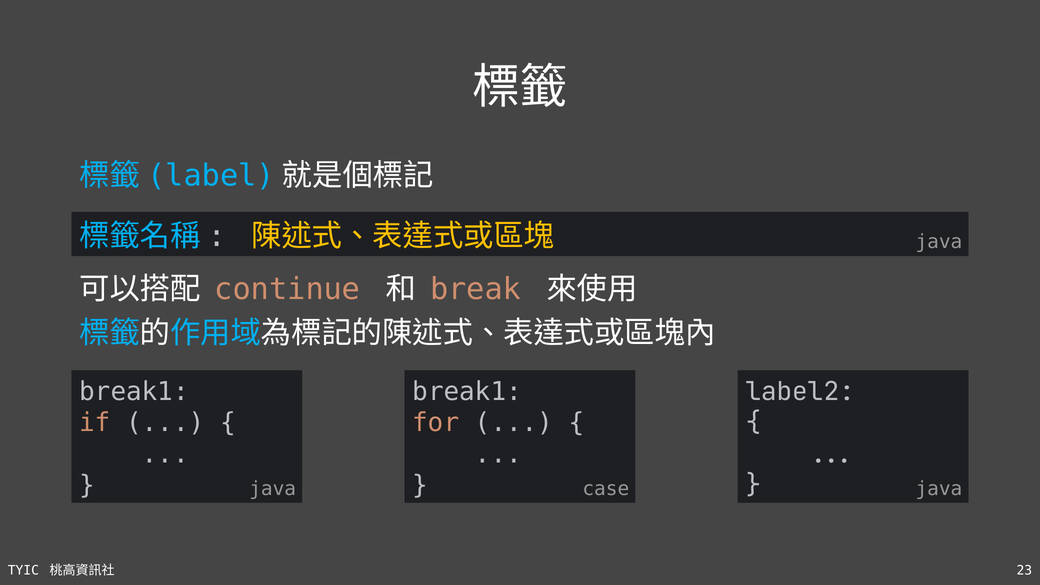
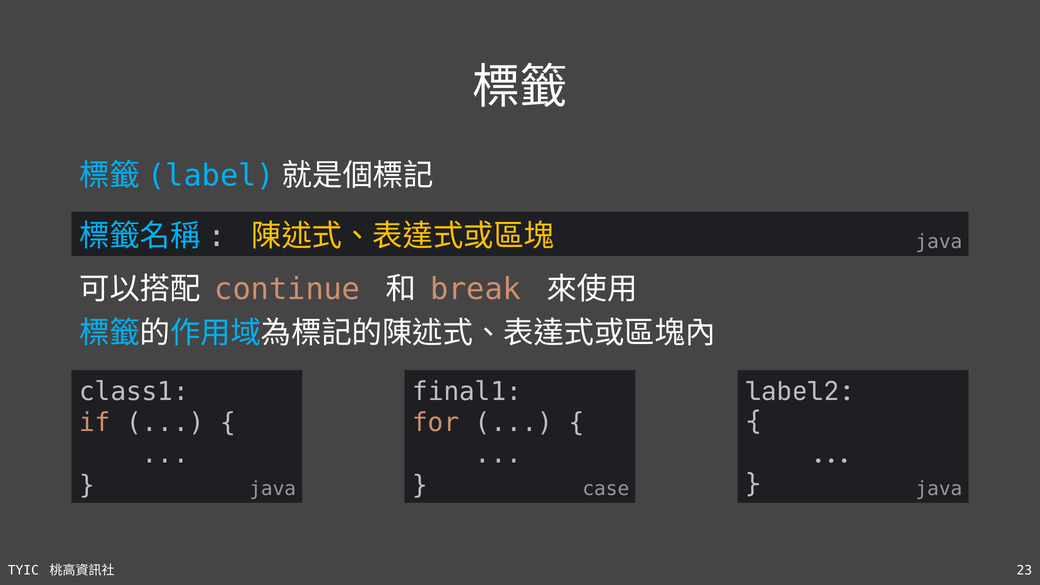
break1: break1 -> class1 (134, 392)
break1: break1 -> final1 (467, 392)
